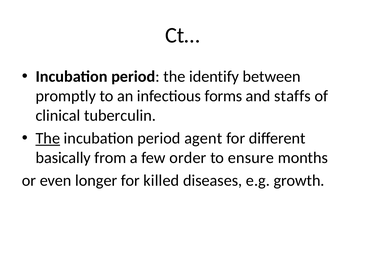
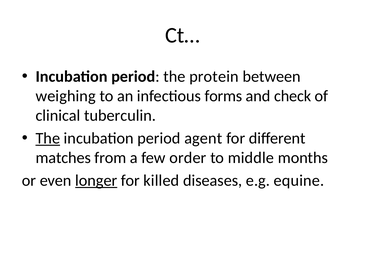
identify: identify -> protein (214, 77)
promptly: promptly -> weighing (66, 96)
staffs: staffs -> check (293, 96)
basically: basically -> matches (63, 158)
ensure: ensure -> middle (251, 158)
longer underline: none -> present (96, 180)
growth: growth -> equine (299, 180)
